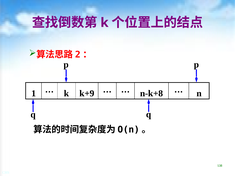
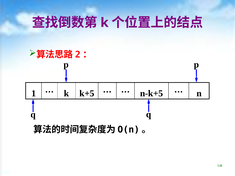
k+9: k+9 -> k+5 (87, 93)
n-k+8: n-k+8 -> n-k+5 (151, 93)
